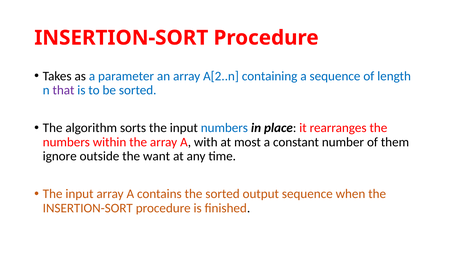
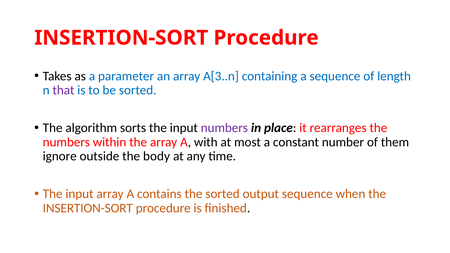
A[2..n: A[2..n -> A[3..n (221, 76)
numbers colour: blue -> purple (224, 128)
want: want -> body (157, 156)
